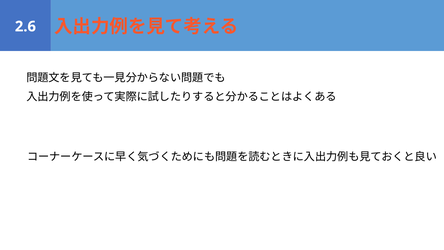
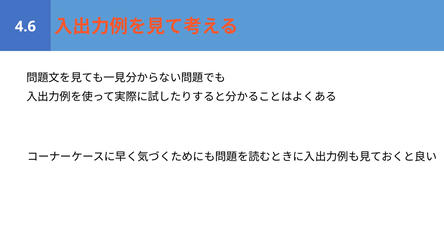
2.6: 2.6 -> 4.6 (25, 26)
